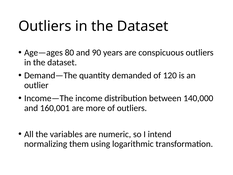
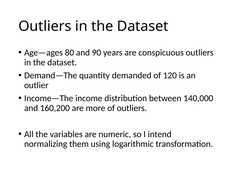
160,001: 160,001 -> 160,200 (55, 108)
